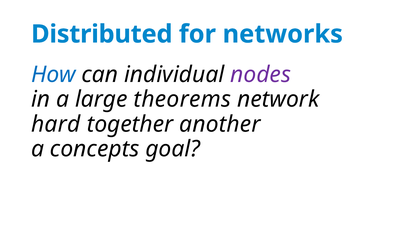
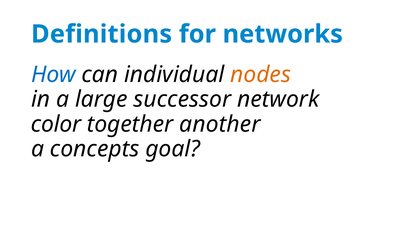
Distributed: Distributed -> Definitions (102, 34)
nodes colour: purple -> orange (261, 75)
theorems: theorems -> successor (182, 99)
hard: hard -> color (56, 124)
